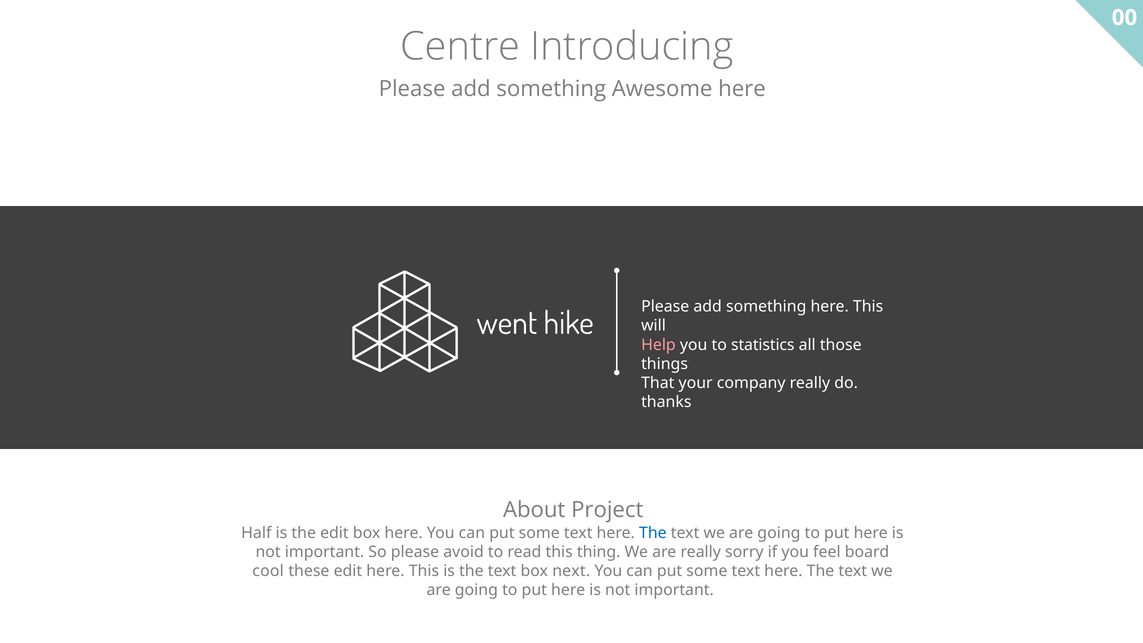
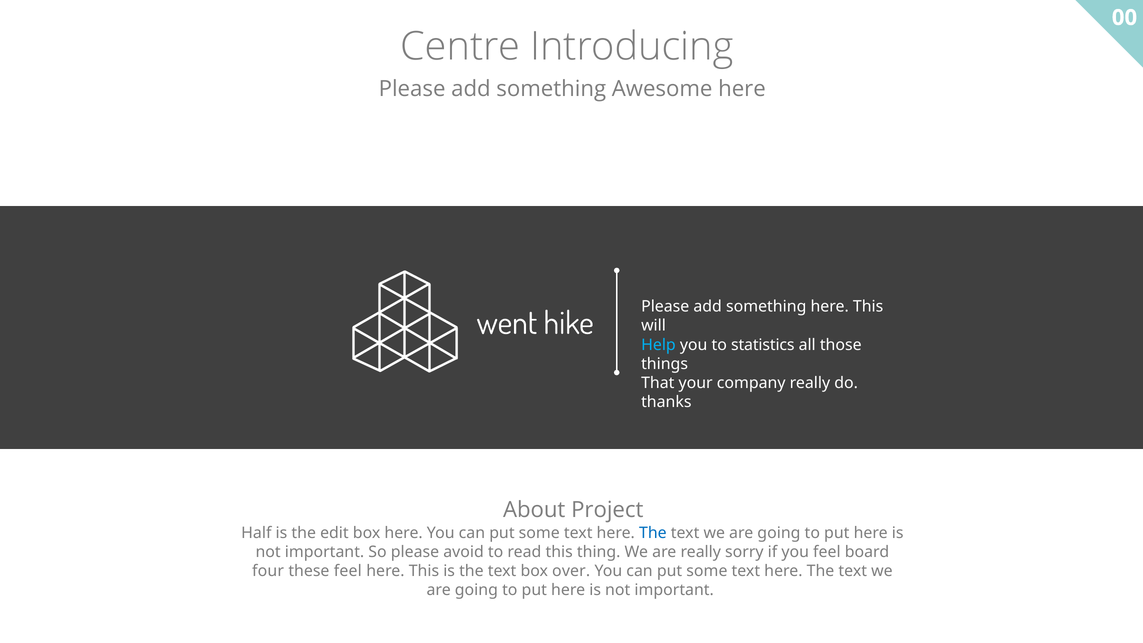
Help colour: pink -> light blue (658, 345)
cool: cool -> four (268, 571)
these edit: edit -> feel (348, 571)
next: next -> over (571, 571)
